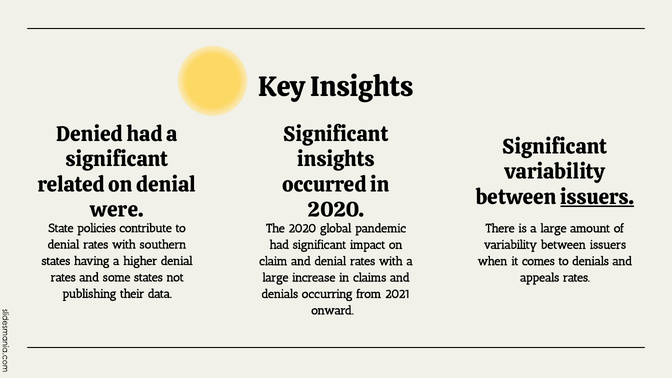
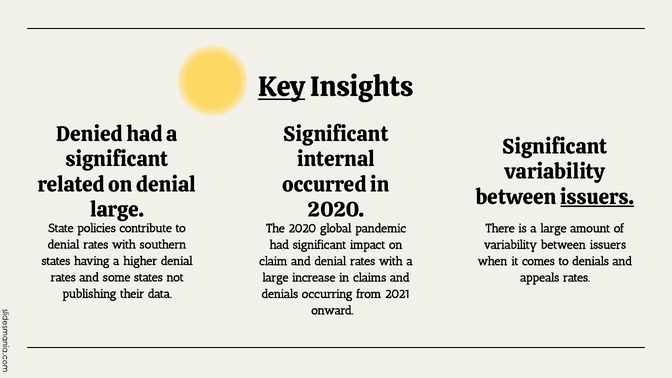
Key underline: none -> present (282, 87)
insights: insights -> internal (336, 159)
were: were -> large (117, 210)
